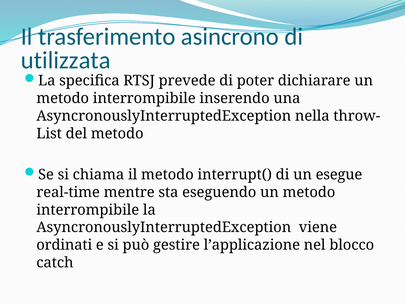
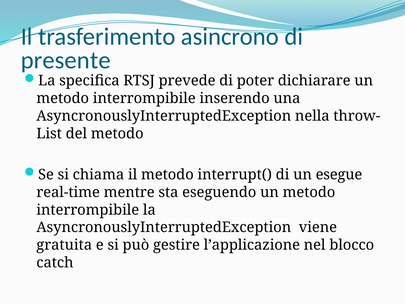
utilizzata: utilizzata -> presente (66, 60)
ordinati: ordinati -> gratuita (64, 245)
